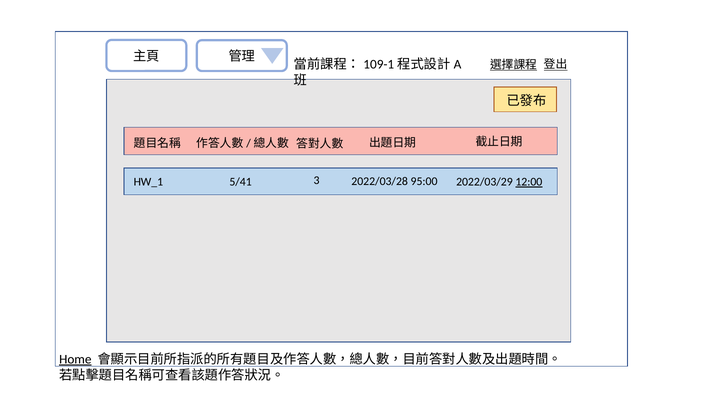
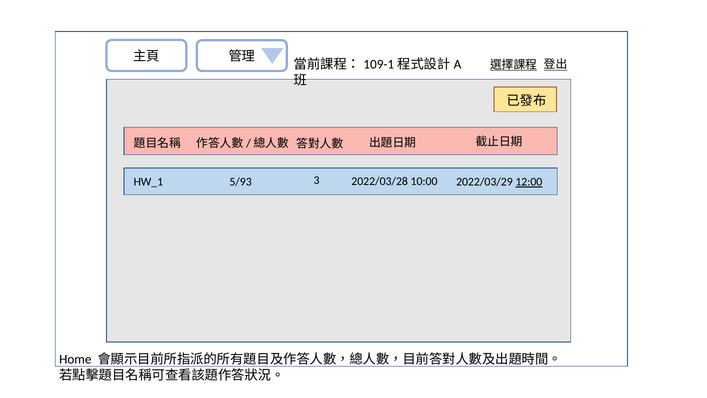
5/41: 5/41 -> 5/93 (241, 182)
95:00: 95:00 -> 10:00 (424, 181)
Home underline: present -> none (75, 359)
